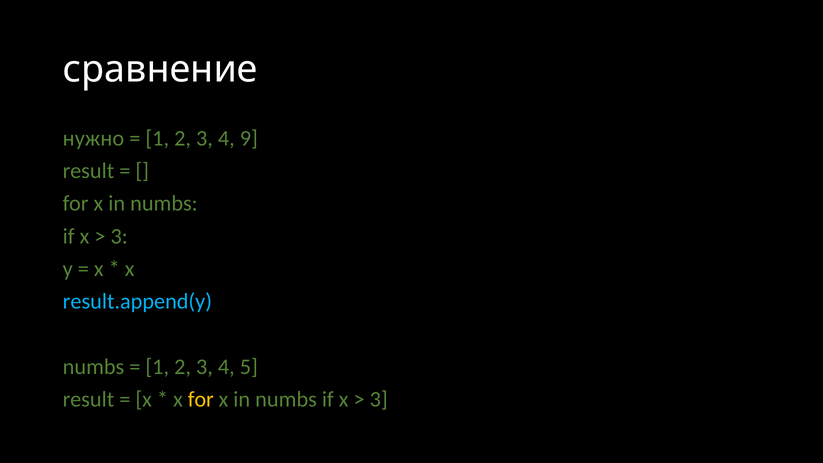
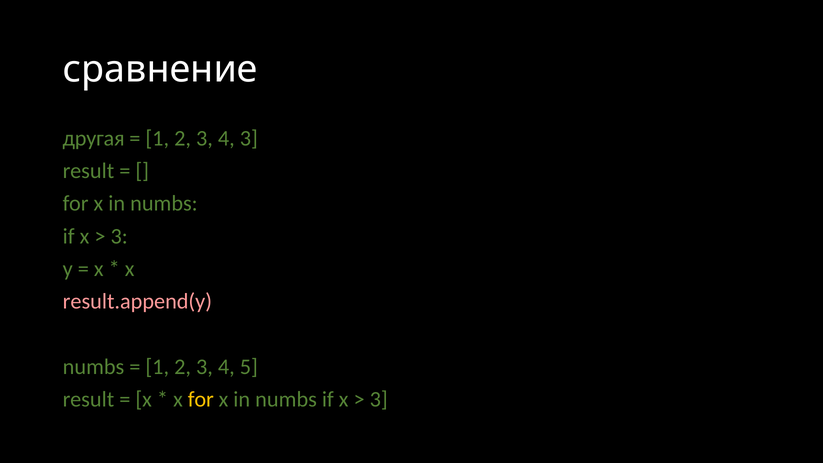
нужно: нужно -> другая (94, 138)
4 9: 9 -> 3 (249, 138)
result.append(y colour: light blue -> pink (137, 301)
